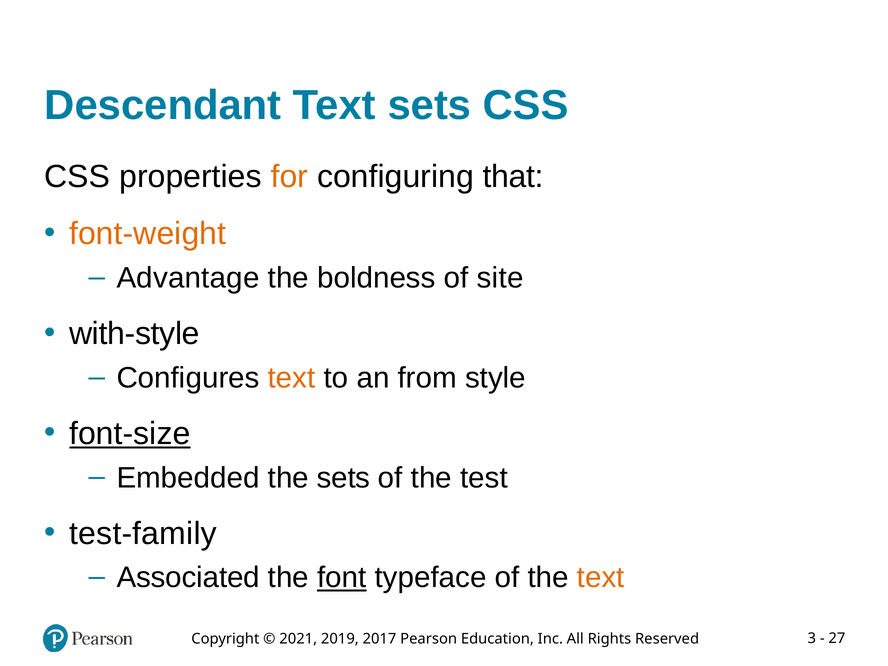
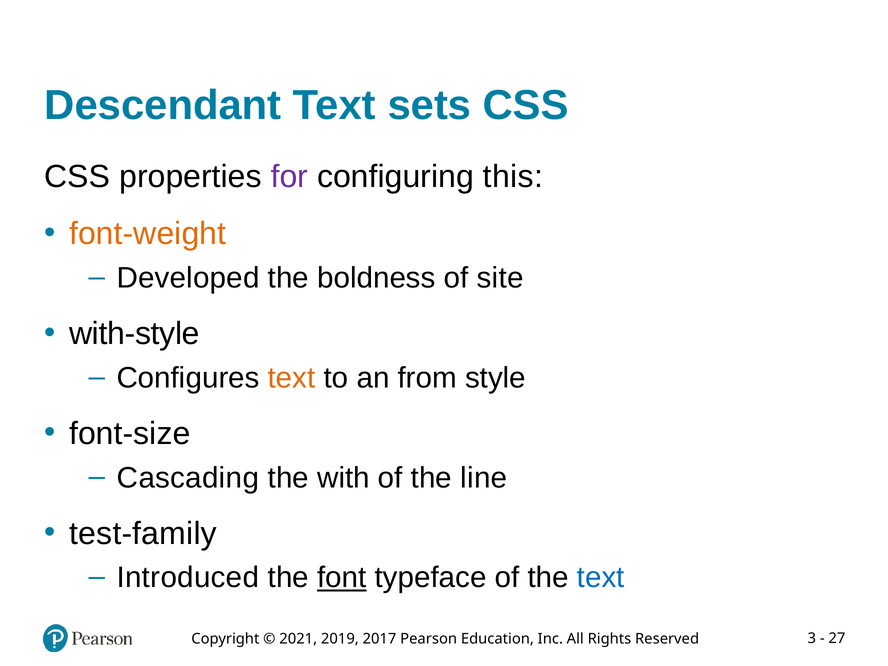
for colour: orange -> purple (289, 177)
that: that -> this (513, 177)
Advantage: Advantage -> Developed (188, 278)
font-size underline: present -> none (130, 434)
Embedded: Embedded -> Cascading (188, 478)
the sets: sets -> with (343, 478)
test: test -> line (484, 478)
Associated: Associated -> Introduced (188, 578)
text colour: orange -> blue (601, 578)
